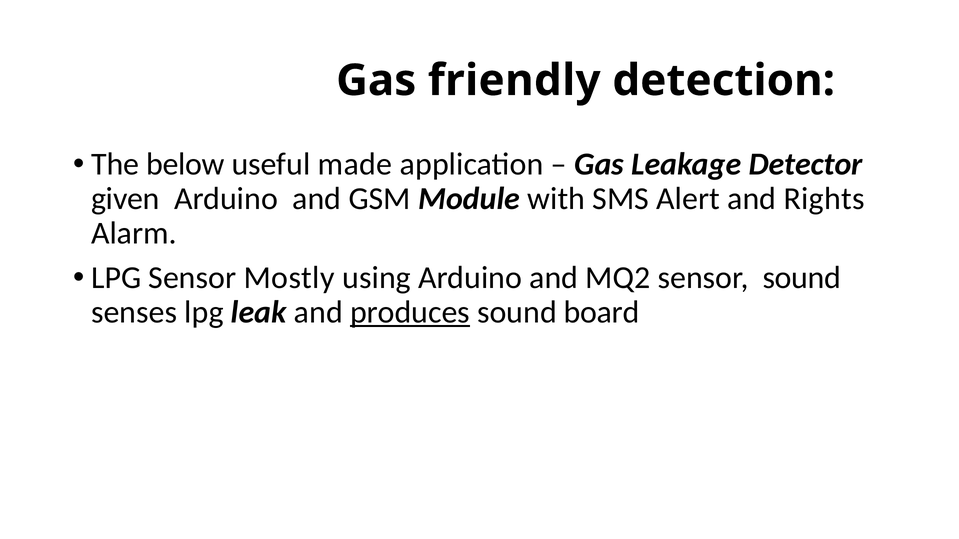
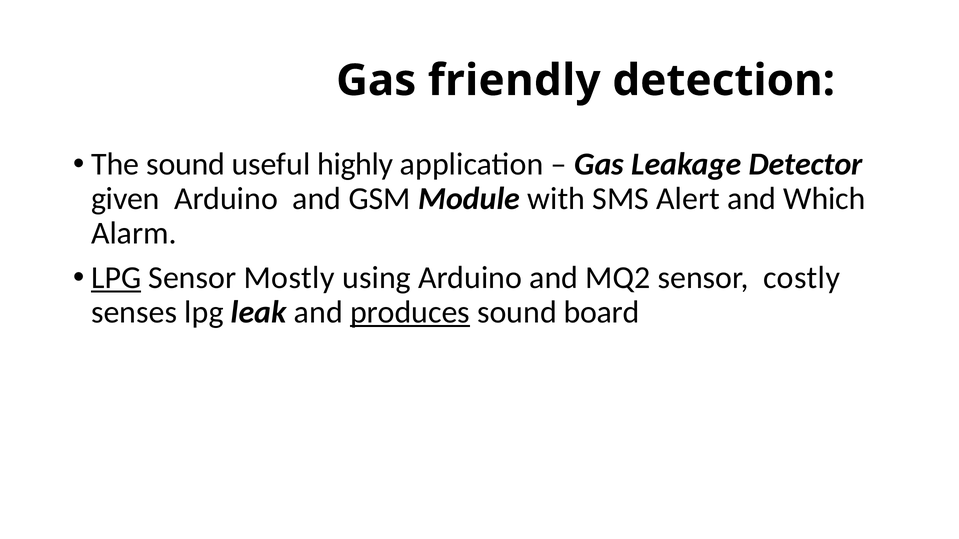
The below: below -> sound (186, 164)
made: made -> highly (355, 164)
Rights: Rights -> Which (824, 199)
LPG underline: none -> present (116, 278)
sensor sound: sound -> costly (802, 278)
